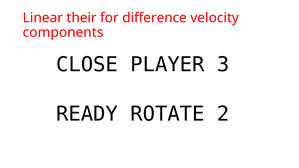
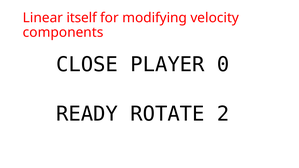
their: their -> itself (82, 18)
difference: difference -> modifying (155, 18)
3: 3 -> 0 (223, 65)
